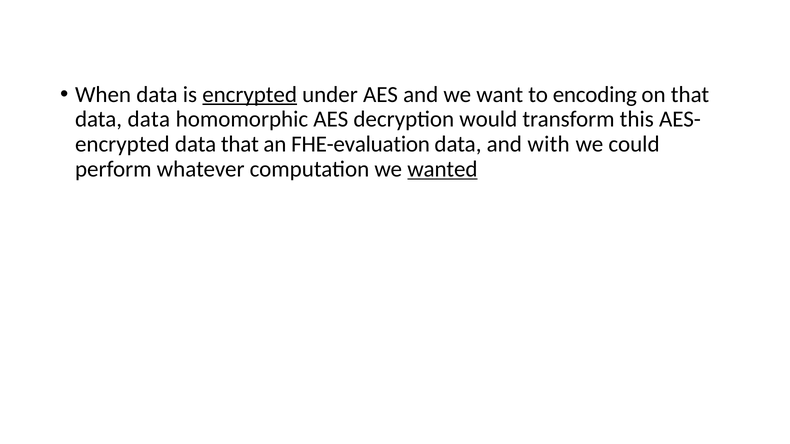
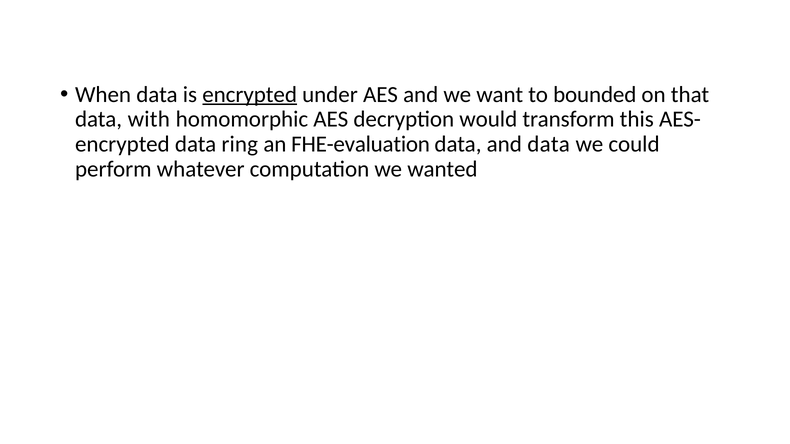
encoding: encoding -> bounded (595, 95)
data data: data -> with (149, 119)
data that: that -> ring (240, 144)
and with: with -> data (549, 144)
wanted underline: present -> none (442, 169)
